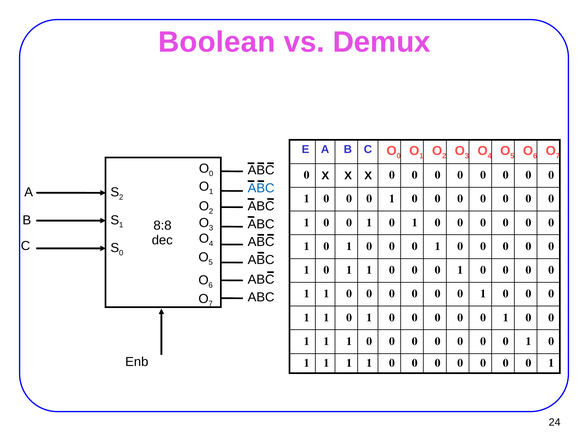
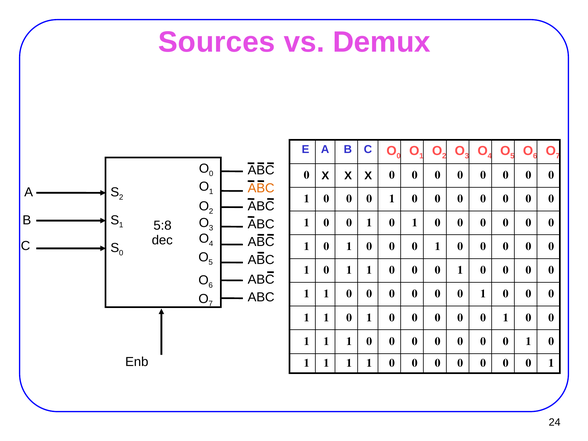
Boolean: Boolean -> Sources (217, 42)
ABC colour: blue -> orange (261, 188)
8:8: 8:8 -> 5:8 (162, 226)
